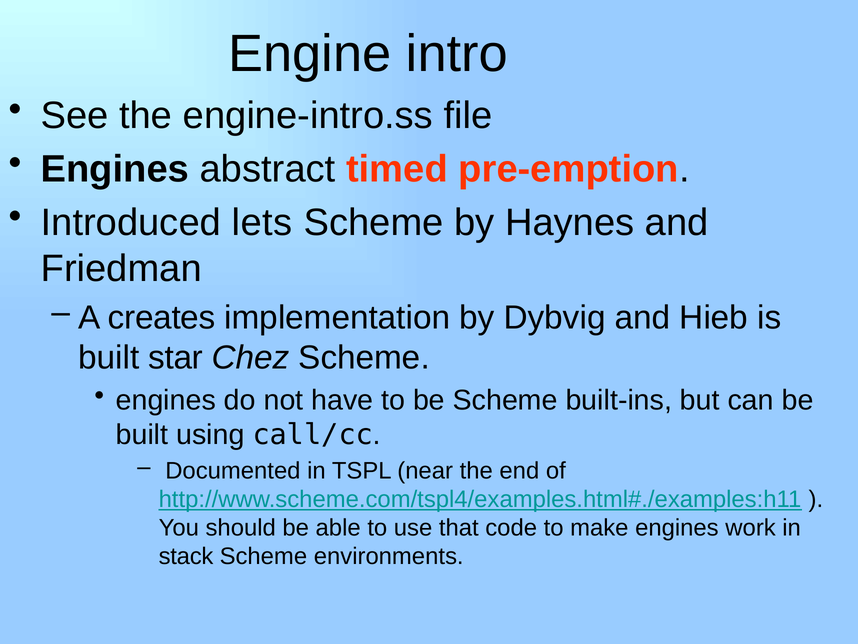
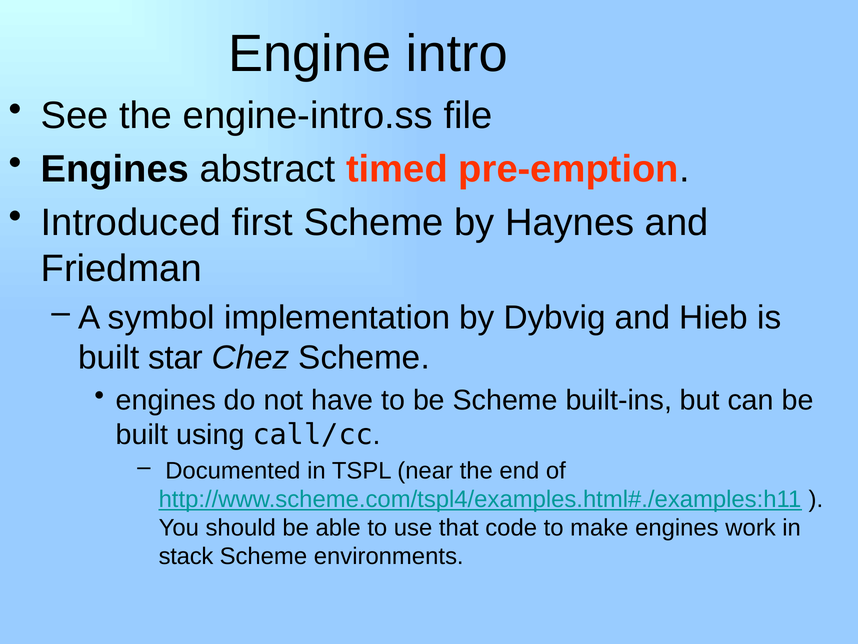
lets: lets -> first (262, 222)
creates: creates -> symbol (161, 317)
